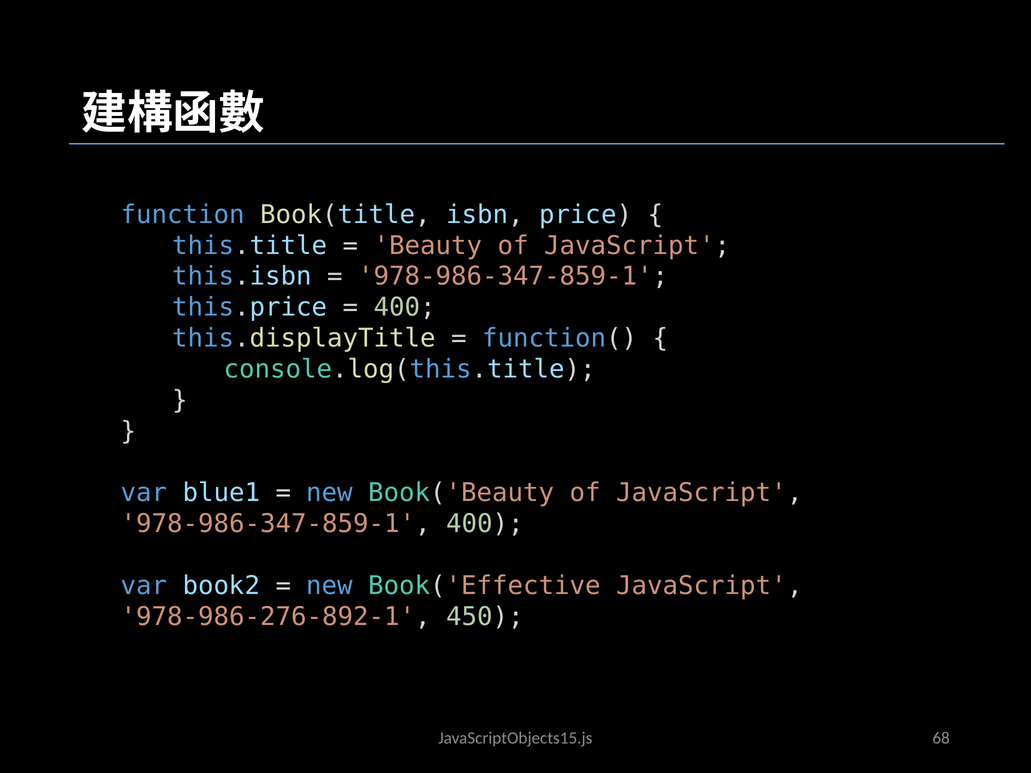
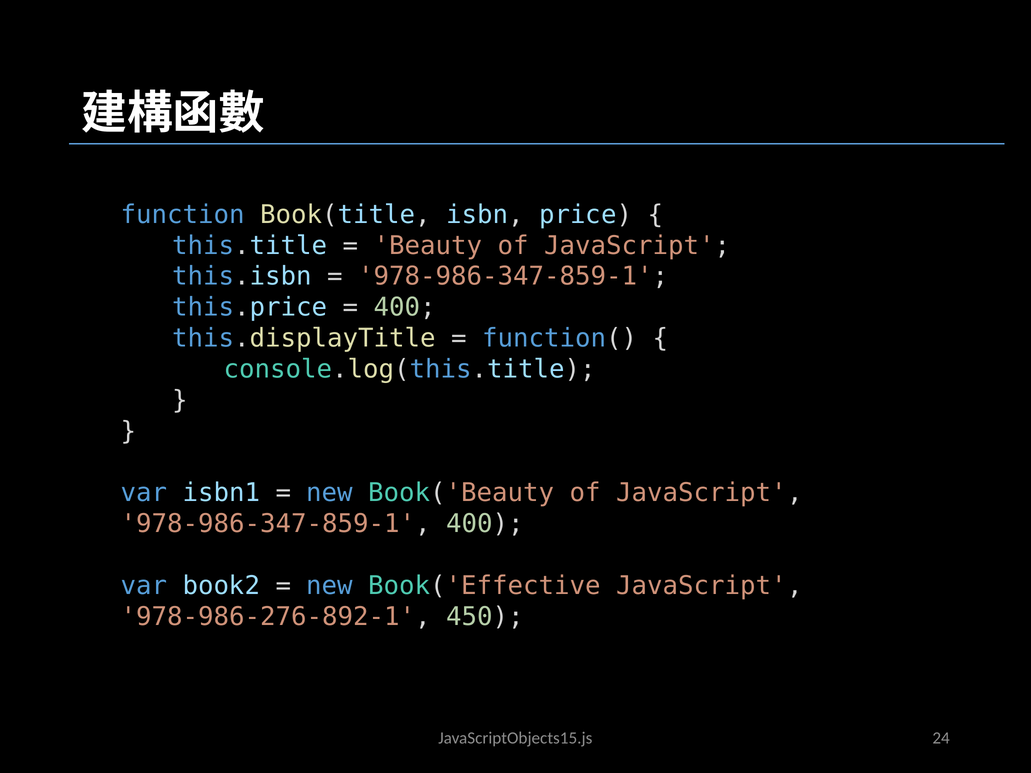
blue1: blue1 -> isbn1 (221, 493)
68: 68 -> 24 (941, 738)
